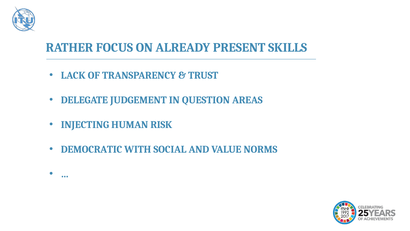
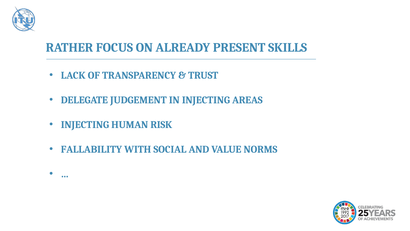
IN QUESTION: QUESTION -> INJECTING (206, 100)
DEMOCRATIC: DEMOCRATIC -> FALLABILITY (91, 149)
